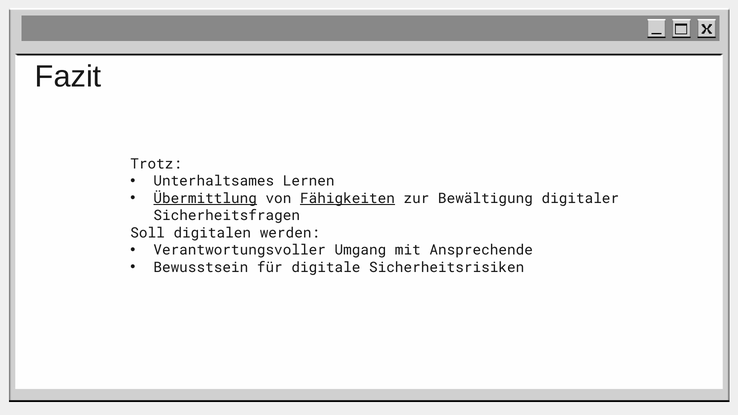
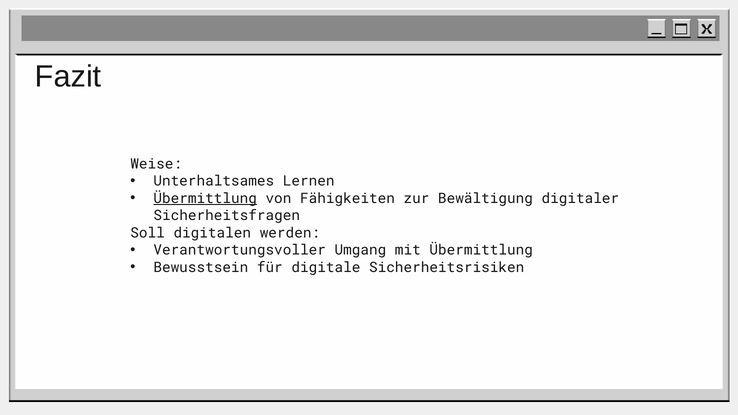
Trotz: Trotz -> Weise (156, 164)
Fähigkeiten underline: present -> none (347, 198)
mit Ansprechende: Ansprechende -> Übermittlung (481, 250)
